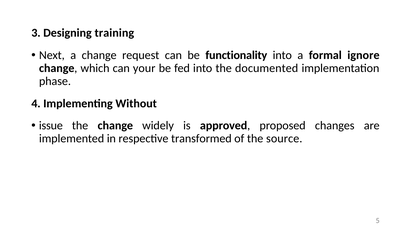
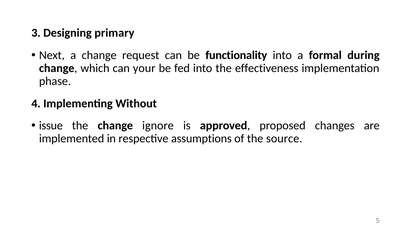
training: training -> primary (114, 33)
ignore: ignore -> during (363, 55)
documented: documented -> effectiveness (267, 68)
widely: widely -> ignore (158, 126)
transformed: transformed -> assumptions (201, 139)
